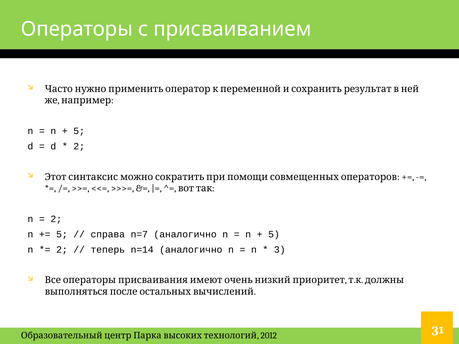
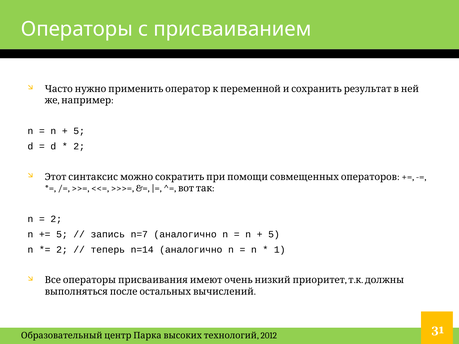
справа: справа -> запись (108, 234)
3: 3 -> 1 (280, 250)
